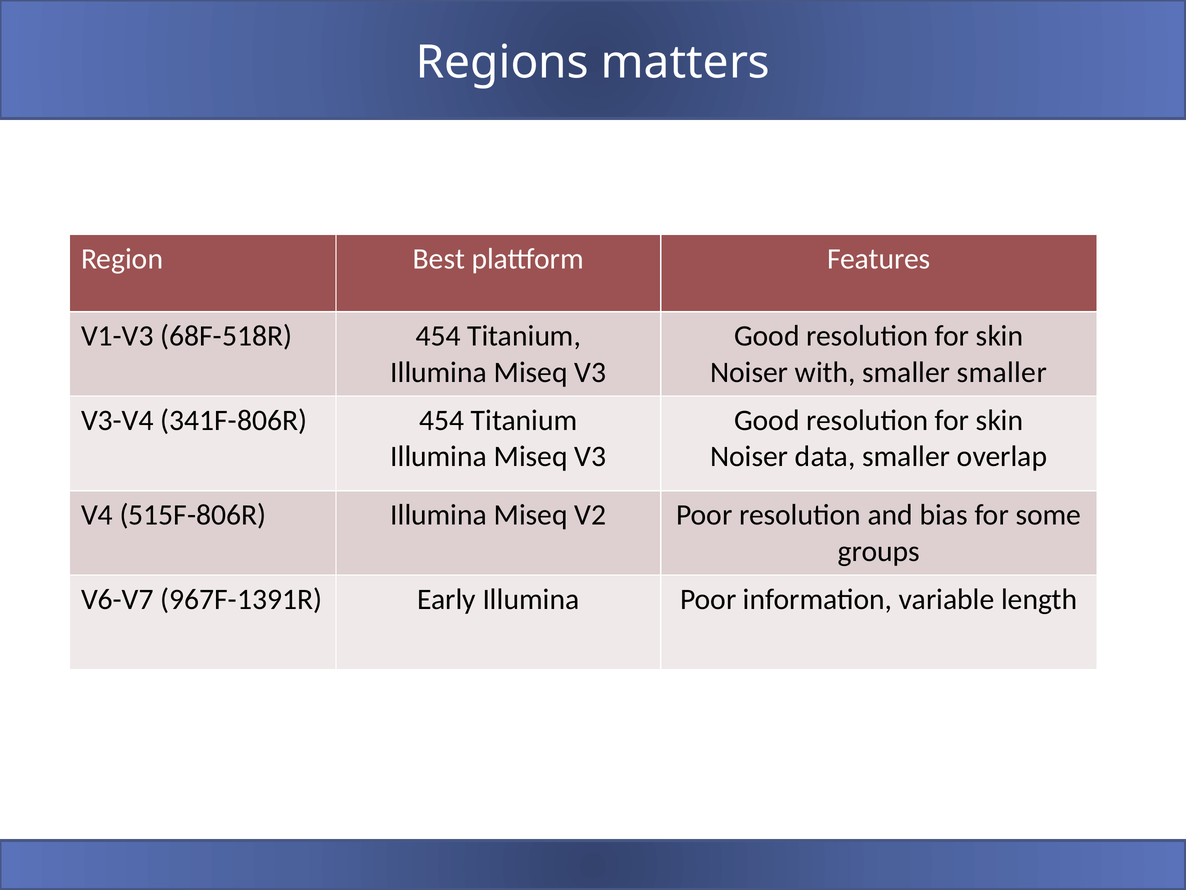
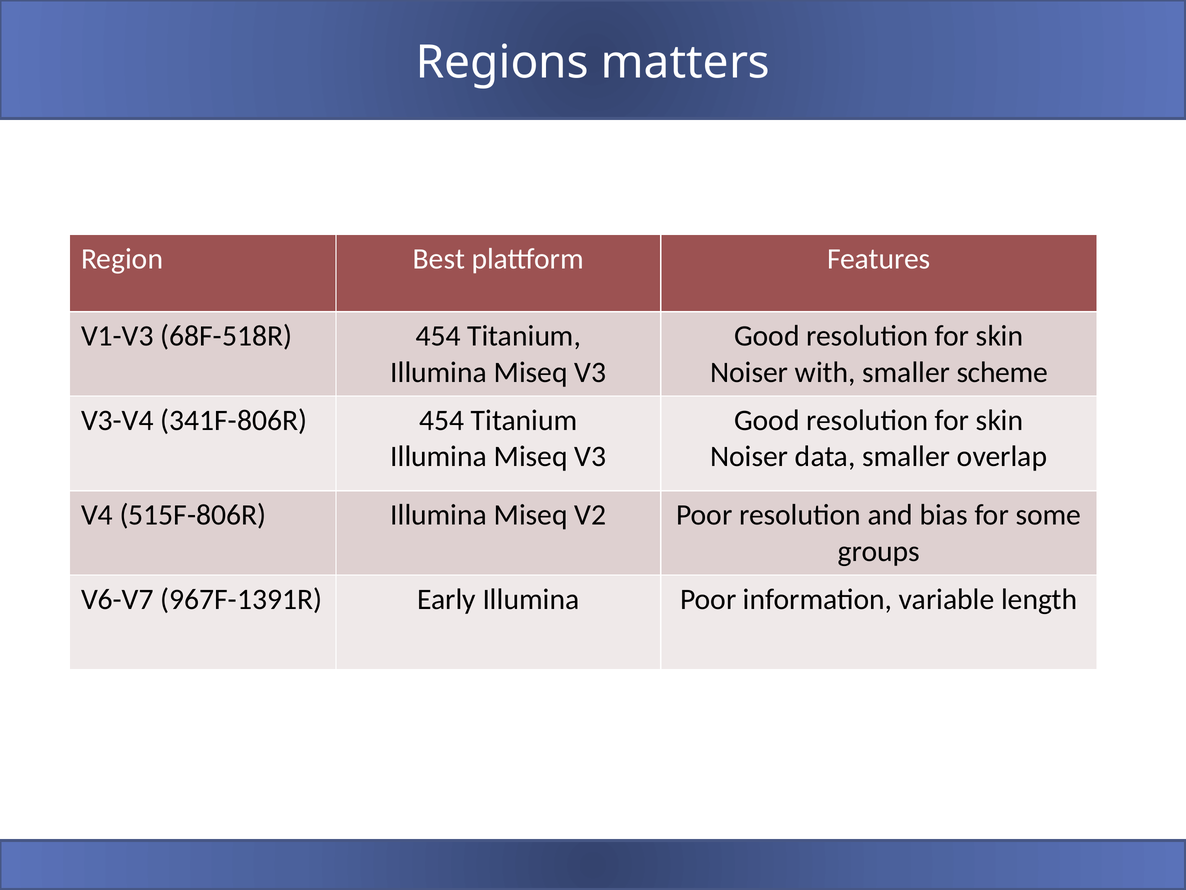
smaller smaller: smaller -> scheme (1002, 372)
